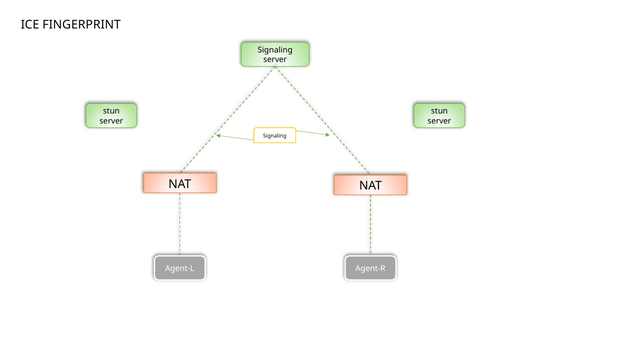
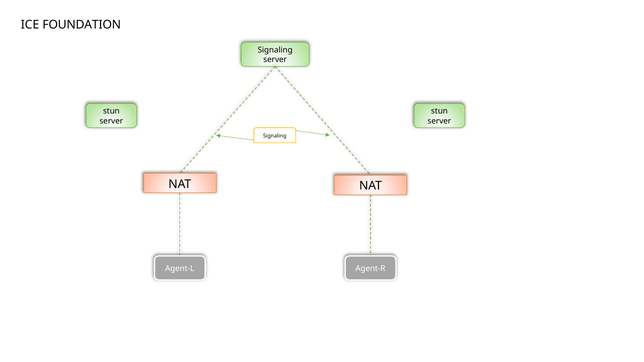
FINGERPRINT: FINGERPRINT -> FOUNDATION (82, 25)
